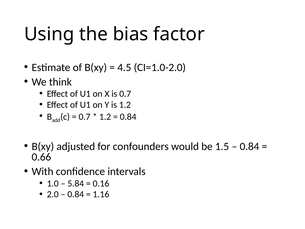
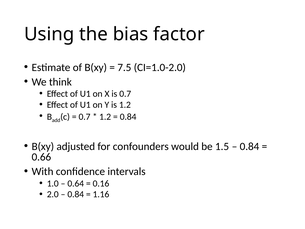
4.5: 4.5 -> 7.5 (124, 67)
5.84: 5.84 -> 0.64 (76, 183)
